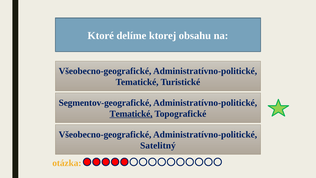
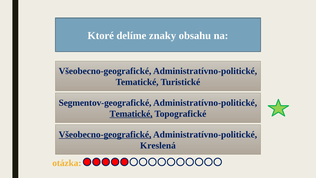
ktorej: ktorej -> znaky (163, 35)
Všeobecno-geografické underline: none -> present (105, 134)
Satelitný: Satelitný -> Kreslená (158, 145)
